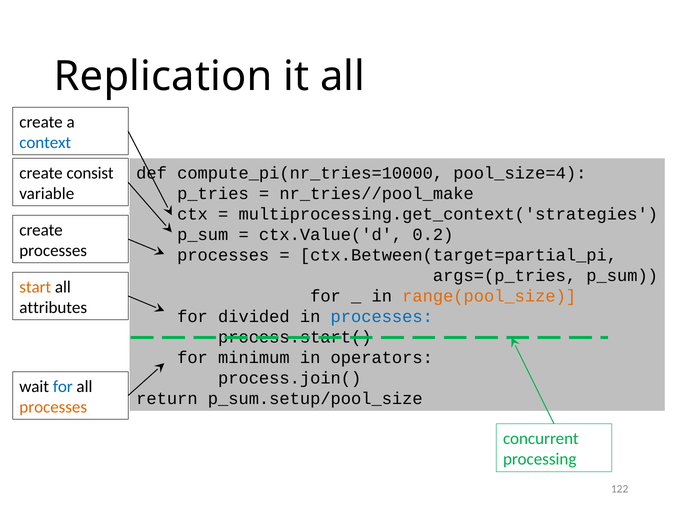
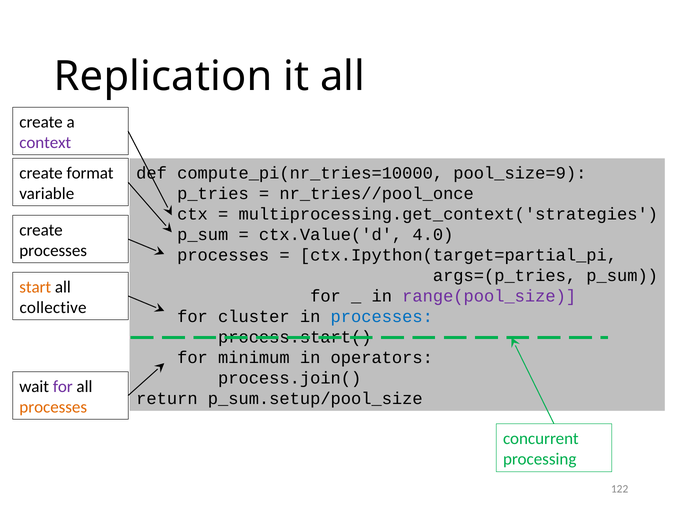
context colour: blue -> purple (45, 142)
consist: consist -> format (90, 173)
pool_size=4: pool_size=4 -> pool_size=9 (520, 173)
nr_tries//pool_make: nr_tries//pool_make -> nr_tries//pool_once (377, 193)
0.2: 0.2 -> 4.0 (433, 234)
ctx.Between(target=partial_pi: ctx.Between(target=partial_pi -> ctx.Ipython(target=partial_pi (458, 255)
range(pool_size colour: orange -> purple (489, 296)
attributes: attributes -> collective (53, 307)
divided: divided -> cluster (254, 316)
for colour: blue -> purple (63, 386)
